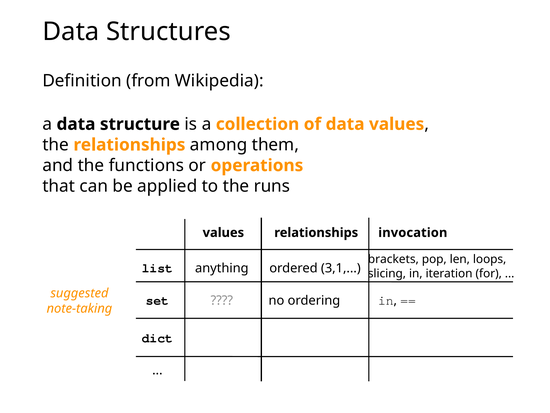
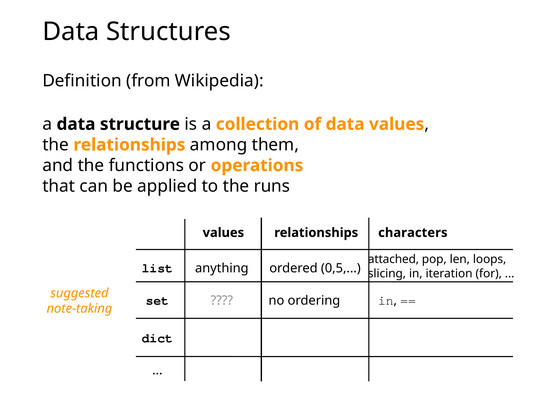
invocation: invocation -> characters (413, 232)
brackets: brackets -> attached (393, 259)
3,1: 3,1 -> 0,5 (341, 268)
